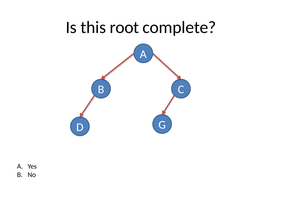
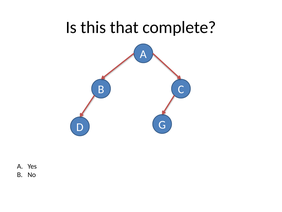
root: root -> that (124, 27)
